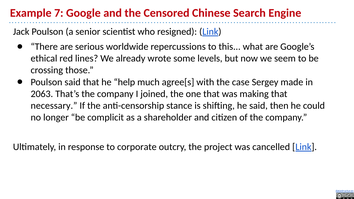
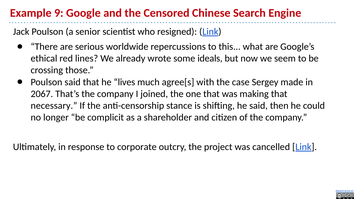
7: 7 -> 9 (59, 13)
levels: levels -> ideals (210, 58)
help: help -> lives (124, 82)
2063: 2063 -> 2067 (42, 94)
